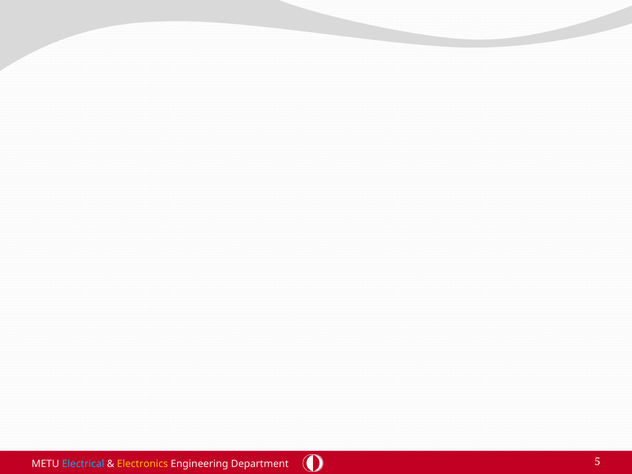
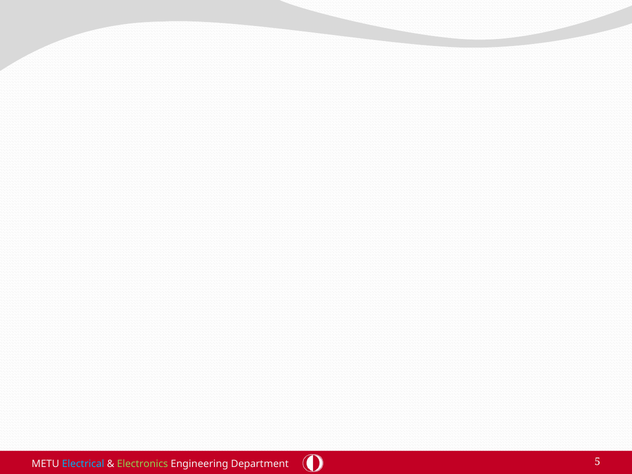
Electronics colour: yellow -> light green (143, 464)
